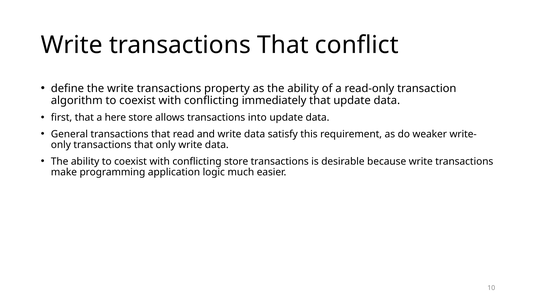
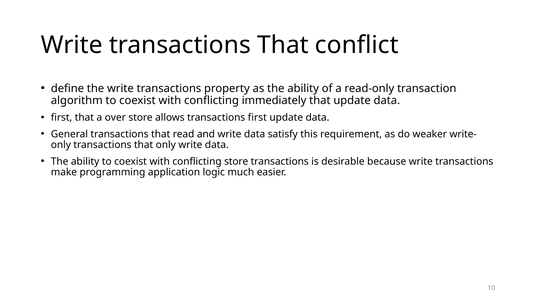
here: here -> over (115, 117)
transactions into: into -> first (257, 117)
